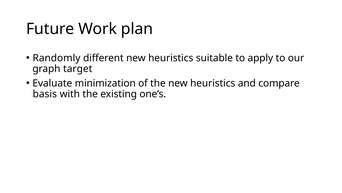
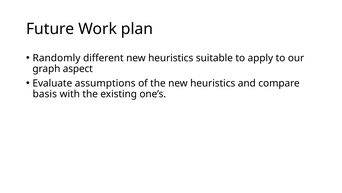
target: target -> aspect (78, 69)
minimization: minimization -> assumptions (105, 83)
